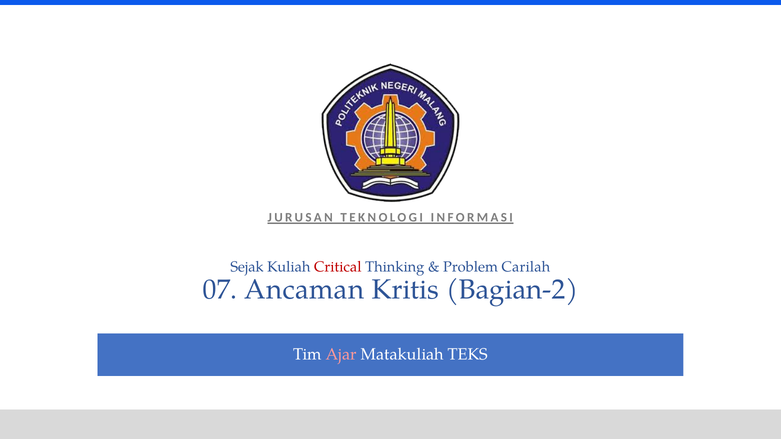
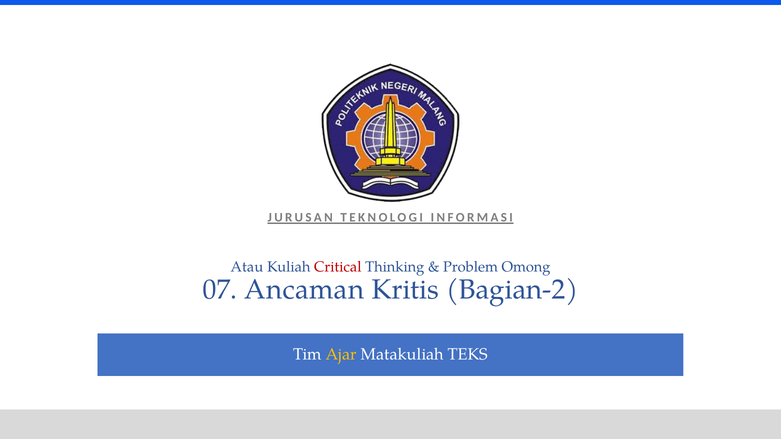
Sejak: Sejak -> Atau (247, 267)
Carilah: Carilah -> Omong (526, 267)
Ajar colour: pink -> yellow (341, 355)
